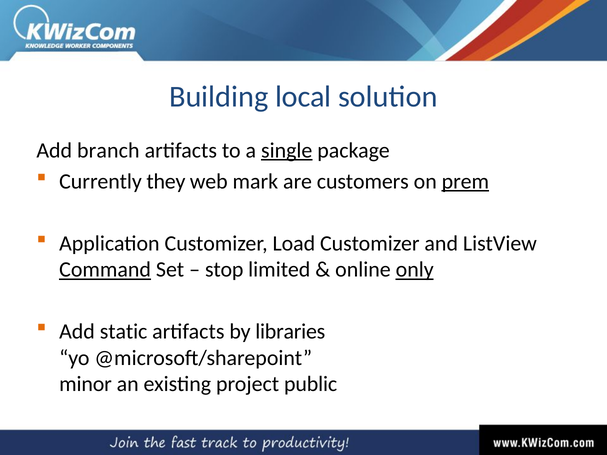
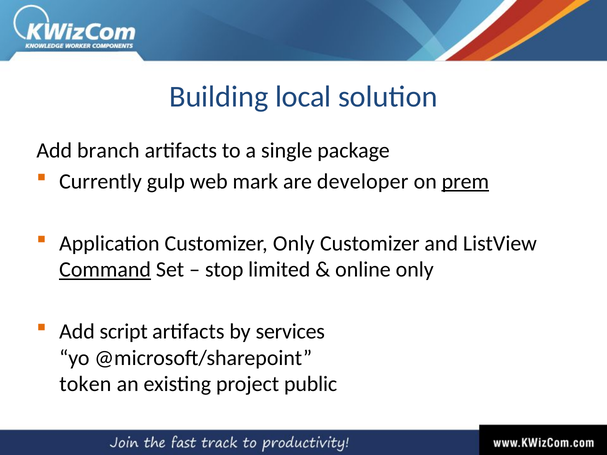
single underline: present -> none (287, 150)
they: they -> gulp (166, 182)
customers: customers -> developer (363, 182)
Customizer Load: Load -> Only (294, 244)
only underline: present -> none (415, 270)
static: static -> script (124, 332)
libraries: libraries -> services (290, 332)
minor: minor -> token (85, 384)
